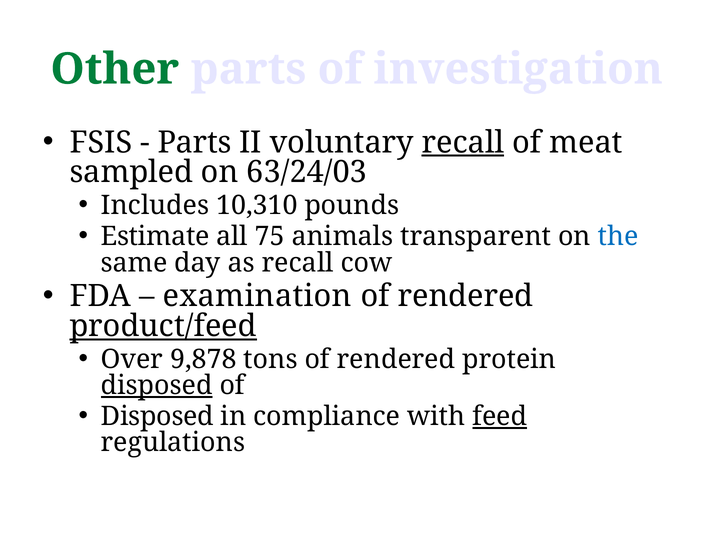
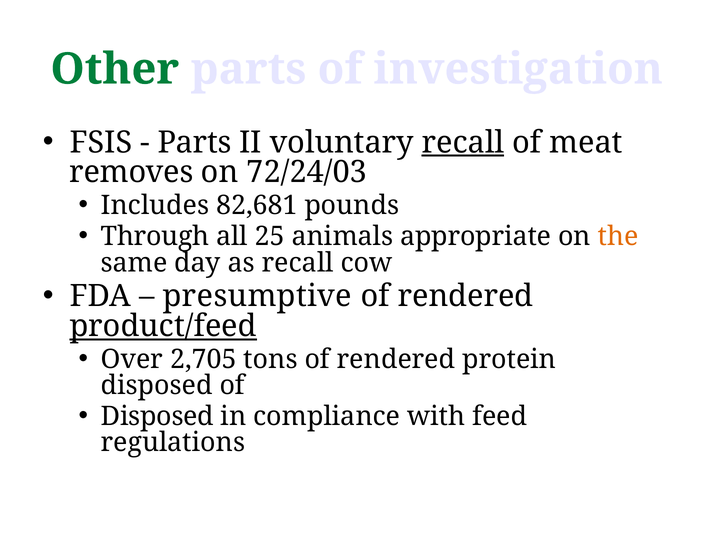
sampled: sampled -> removes (131, 172)
63/24/03: 63/24/03 -> 72/24/03 (307, 172)
10,310: 10,310 -> 82,681 (257, 205)
Estimate: Estimate -> Through (155, 236)
75: 75 -> 25 (270, 236)
transparent: transparent -> appropriate (476, 236)
the colour: blue -> orange (618, 236)
examination: examination -> presumptive (257, 296)
9,878: 9,878 -> 2,705 (203, 359)
disposed underline: present -> none (157, 385)
feed underline: present -> none (500, 416)
